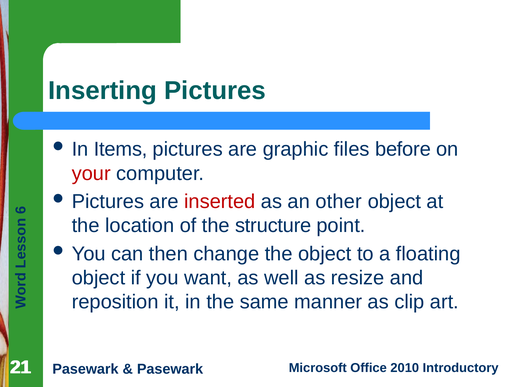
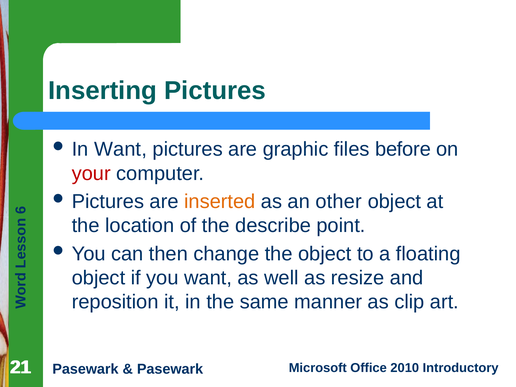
In Items: Items -> Want (120, 149)
inserted colour: red -> orange (220, 202)
structure: structure -> describe (273, 226)
